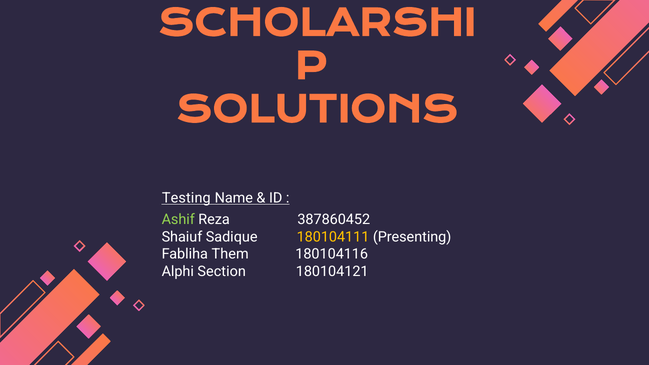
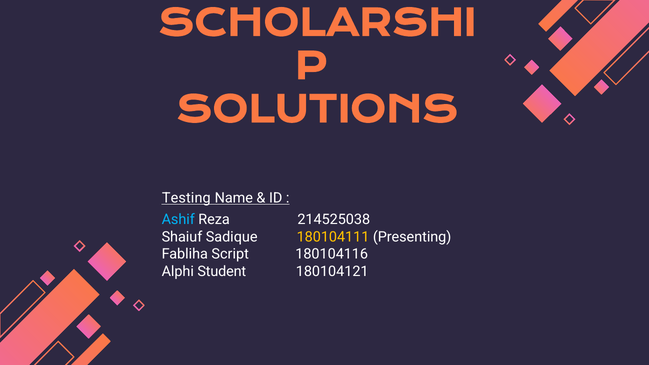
Ashif colour: light green -> light blue (178, 220)
387860452: 387860452 -> 214525038 (334, 220)
Them: Them -> Script (230, 254)
Section: Section -> Student (222, 272)
